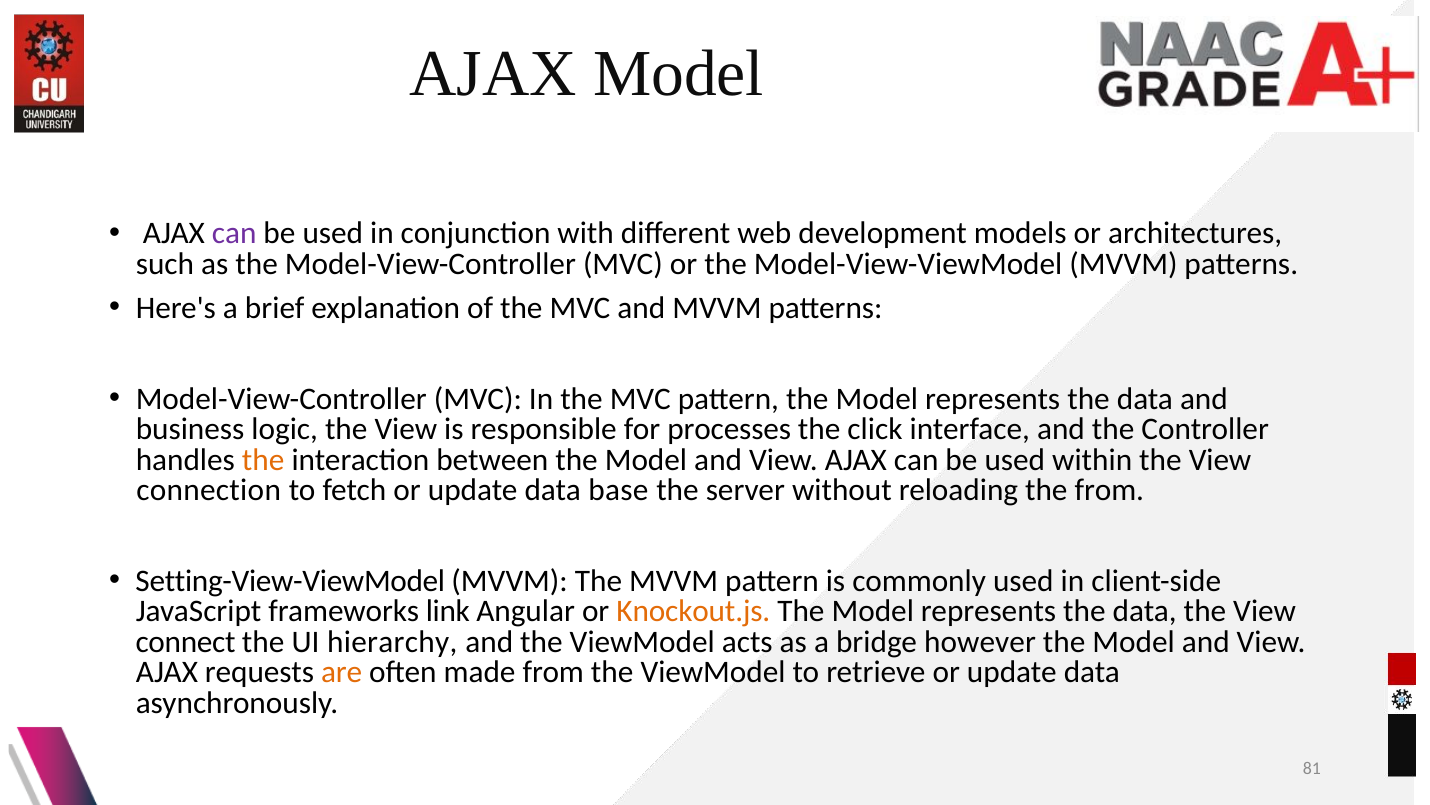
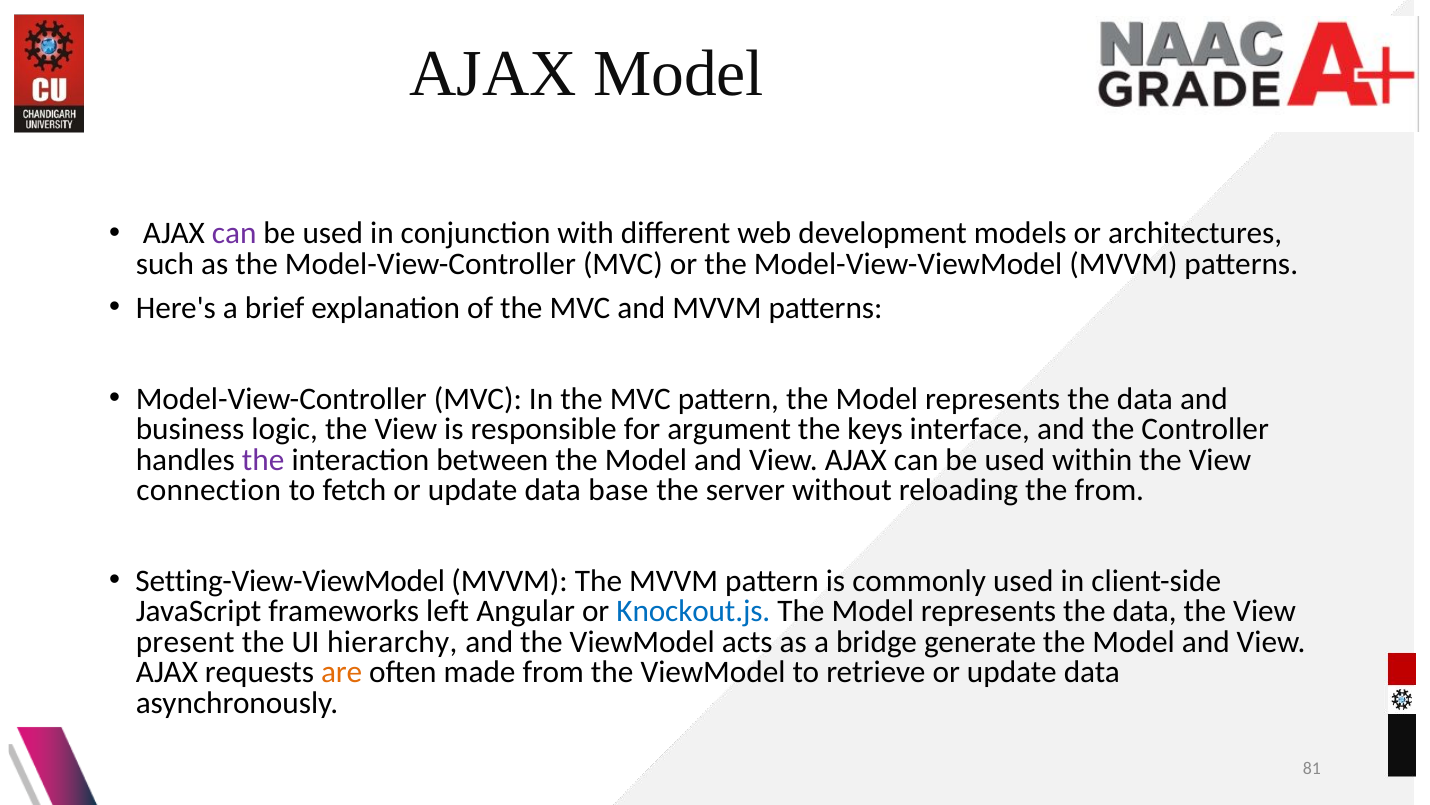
processes: processes -> argument (729, 429)
click: click -> keys (875, 429)
the colour: orange -> purple (263, 459)
link: link -> left (448, 611)
Knockout.js colour: orange -> blue (693, 611)
connect: connect -> present (185, 642)
however: however -> generate (980, 642)
